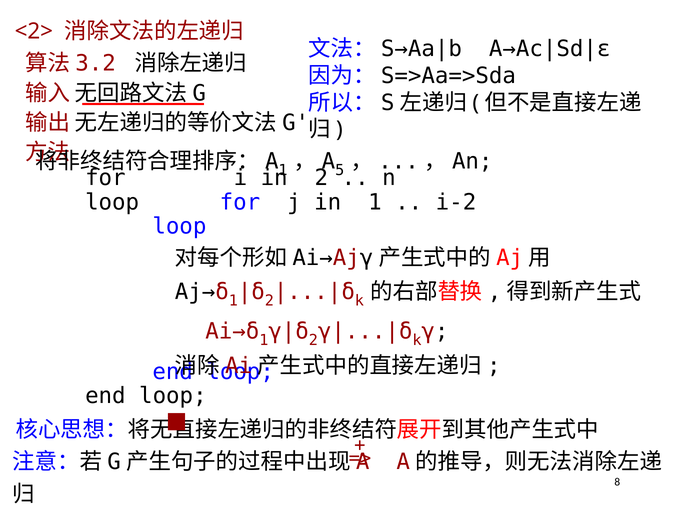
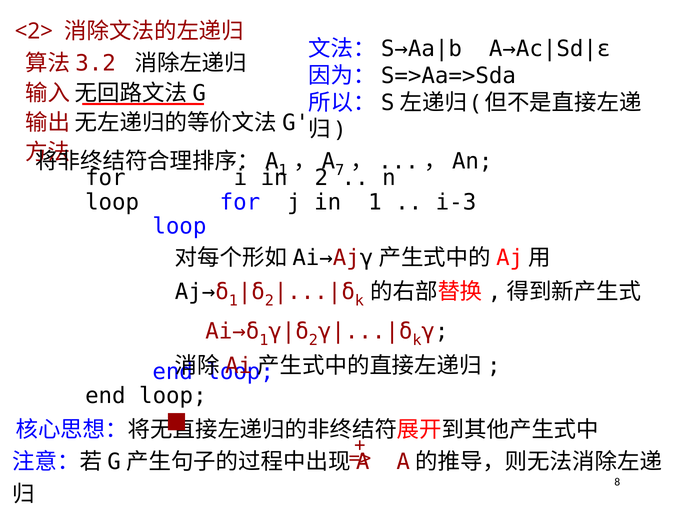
5: 5 -> 7 (340, 170)
i-2: i-2 -> i-3 (456, 202)
